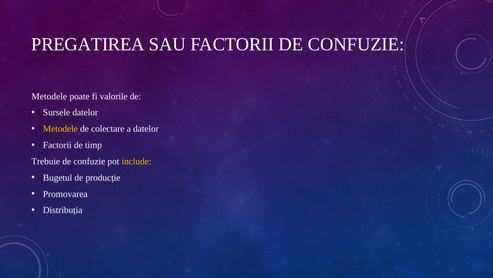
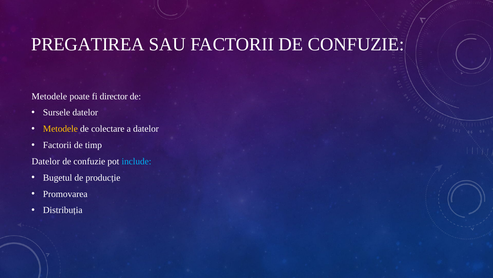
valorile: valorile -> director (114, 96)
Trebuie: Trebuie -> Datelor (46, 161)
include colour: yellow -> light blue (136, 161)
